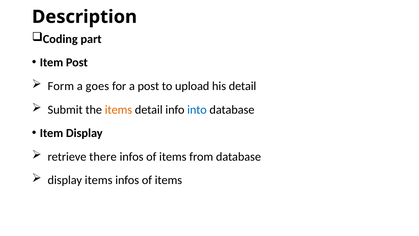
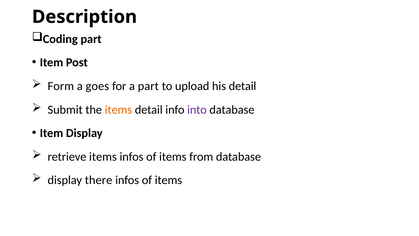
a post: post -> part (148, 86)
into colour: blue -> purple (197, 110)
retrieve there: there -> items (103, 157)
display items: items -> there (99, 180)
